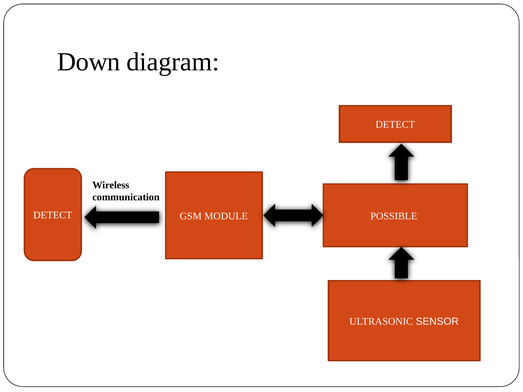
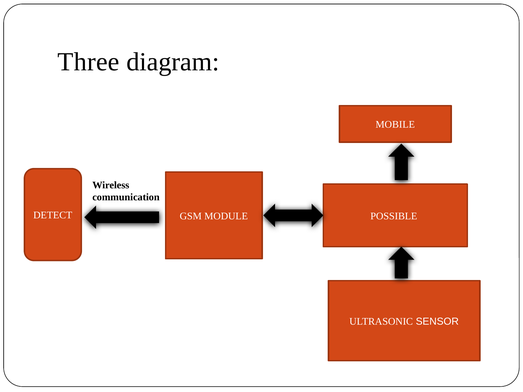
Down: Down -> Three (89, 62)
DETECT: DETECT -> MOBILE (395, 125)
